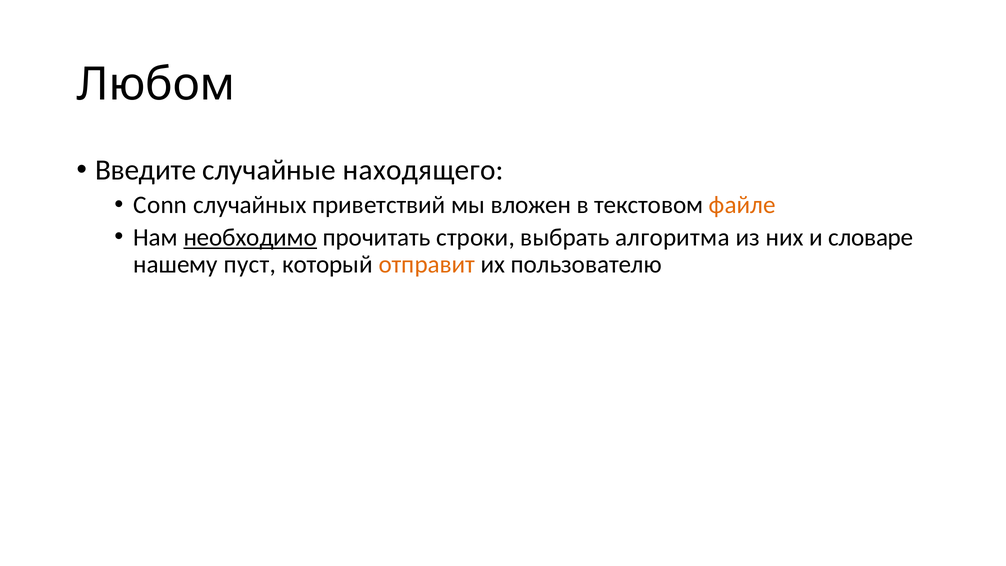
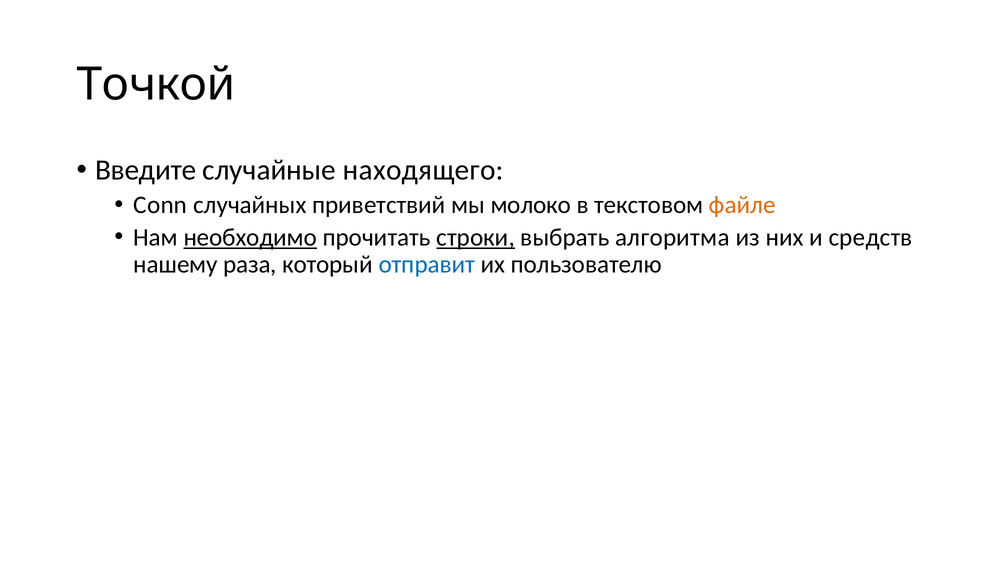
Любом: Любом -> Точкой (156, 85)
вложен: вложен -> молоко (531, 205)
строки underline: none -> present (476, 237)
словаре: словаре -> средств (871, 237)
пуст: пуст -> раза (250, 264)
отправит colour: orange -> blue (427, 264)
